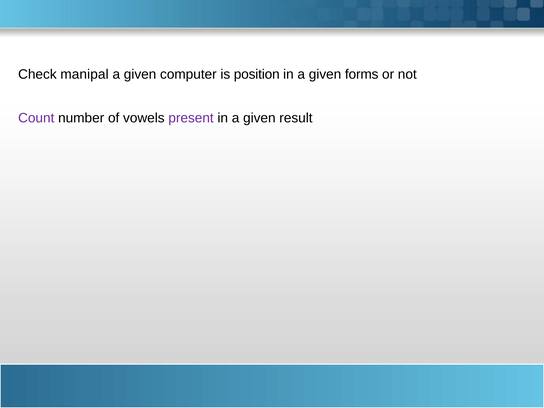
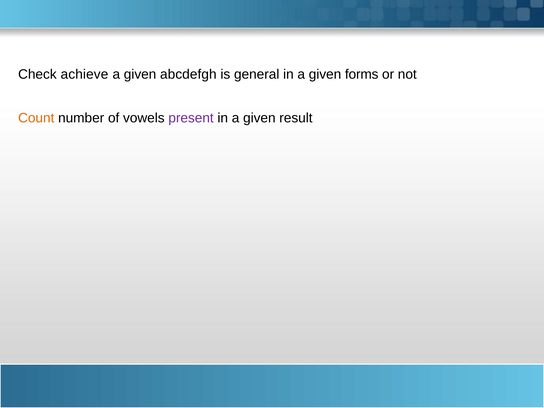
manipal: manipal -> achieve (84, 74)
computer: computer -> abcdefgh (188, 74)
position: position -> general (257, 74)
Count colour: purple -> orange (36, 118)
